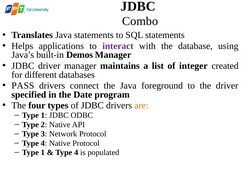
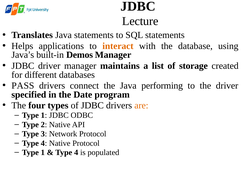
Combo: Combo -> Lecture (140, 21)
interact colour: purple -> orange (118, 46)
integer: integer -> storage (193, 66)
foreground: foreground -> performing (162, 86)
